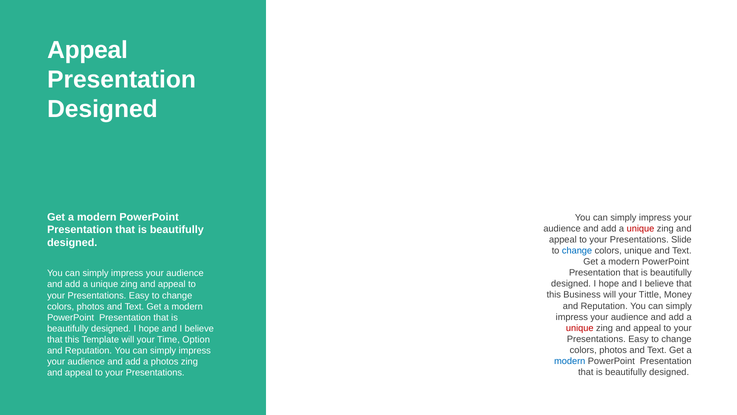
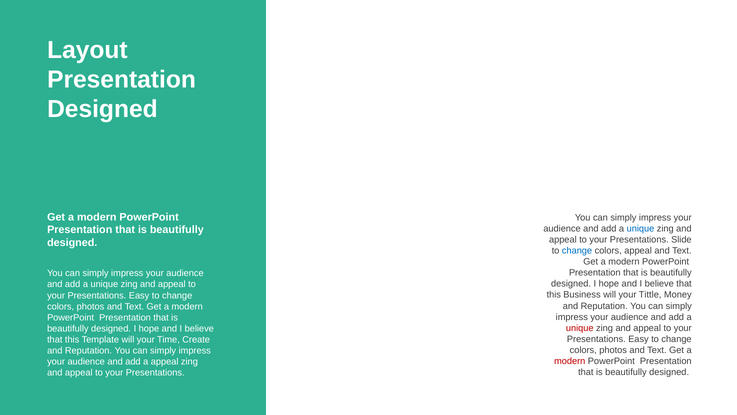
Appeal: Appeal -> Layout (87, 50)
unique colour: red -> blue (640, 228)
colors unique: unique -> appeal (638, 250)
Option: Option -> Create (196, 339)
modern colour: blue -> red (570, 361)
a photos: photos -> appeal (165, 361)
